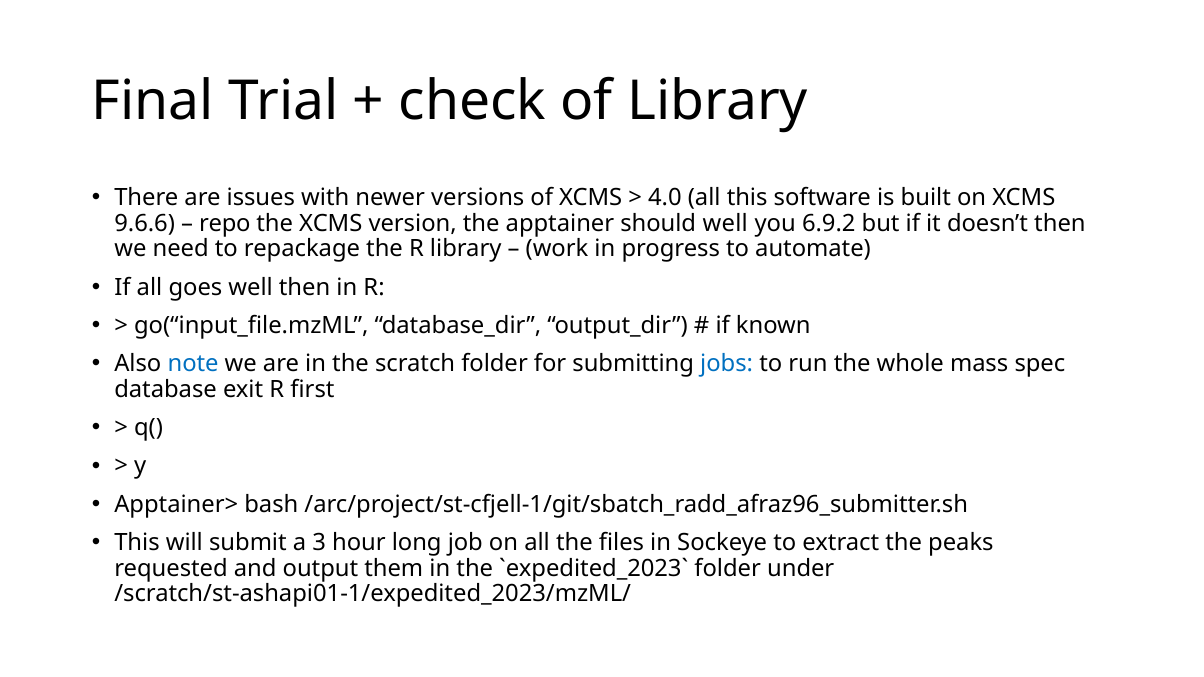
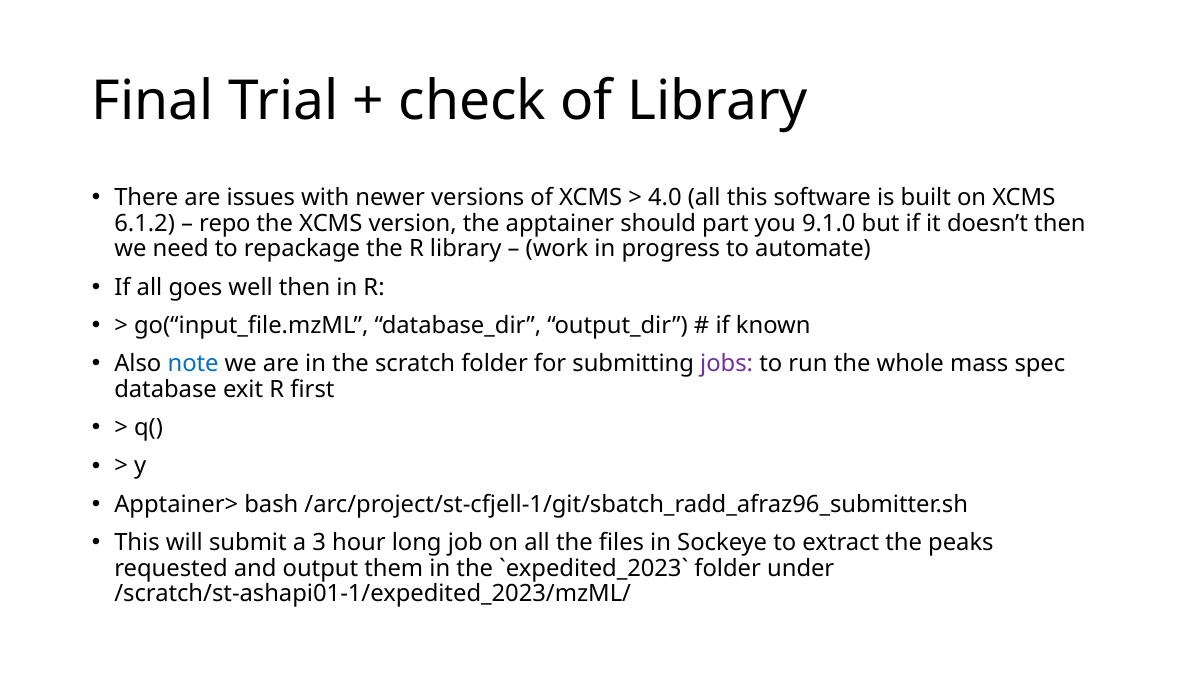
9.6.6: 9.6.6 -> 6.1.2 (145, 223)
should well: well -> part (725, 223)
6.9.2: 6.9.2 -> 9.1.0 (829, 223)
jobs colour: blue -> purple (727, 364)
